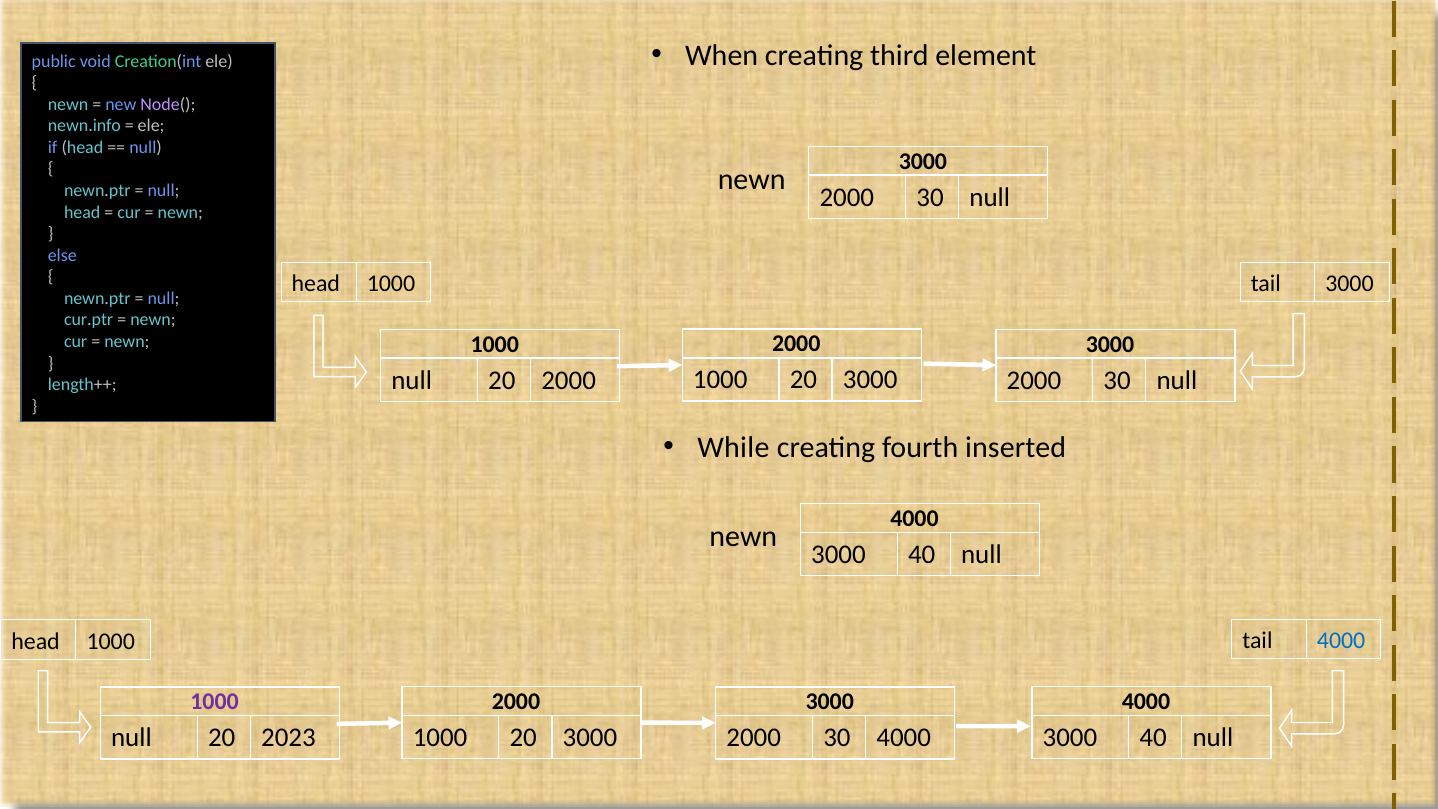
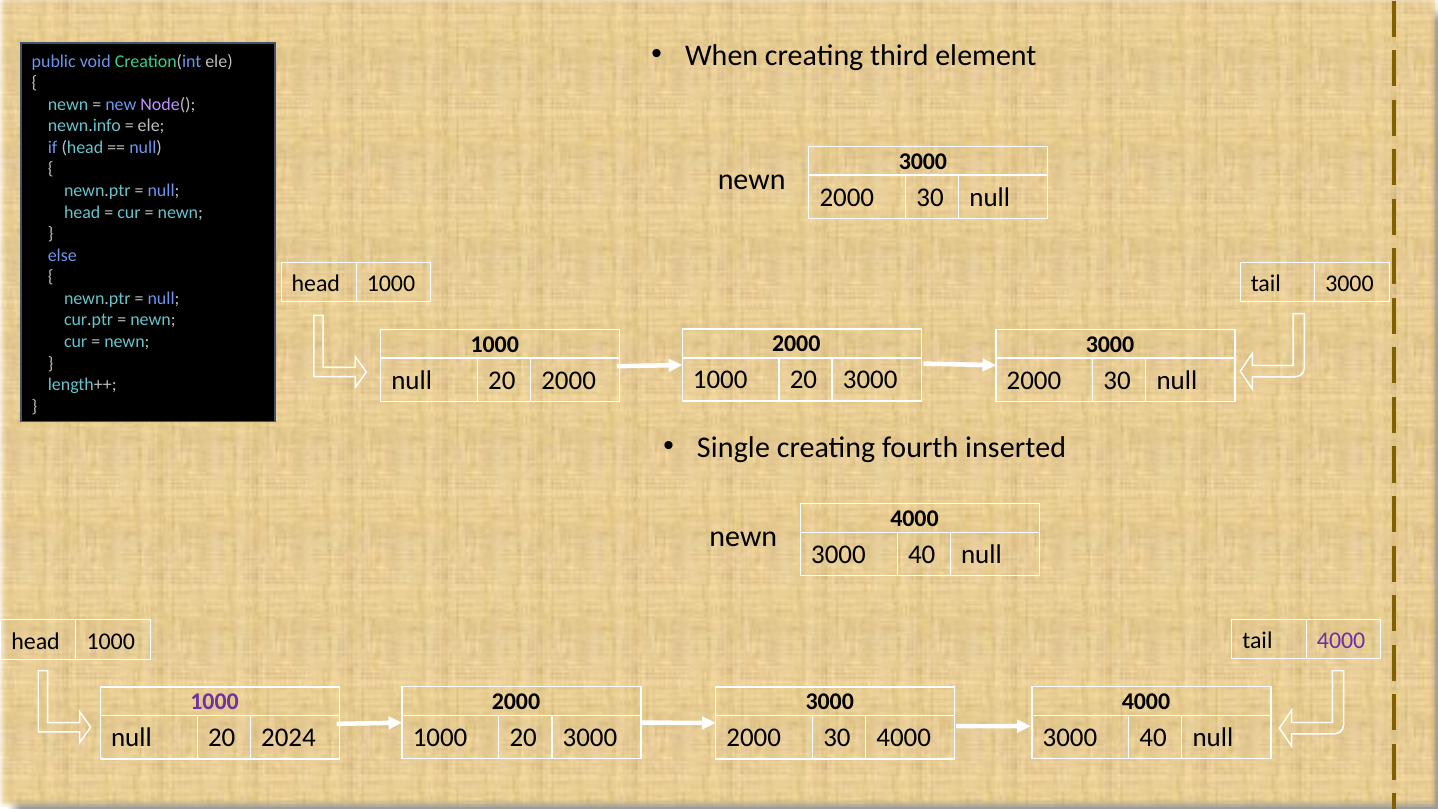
While: While -> Single (733, 447)
4000 colour: blue -> purple (1341, 641)
2023: 2023 -> 2024 (288, 738)
